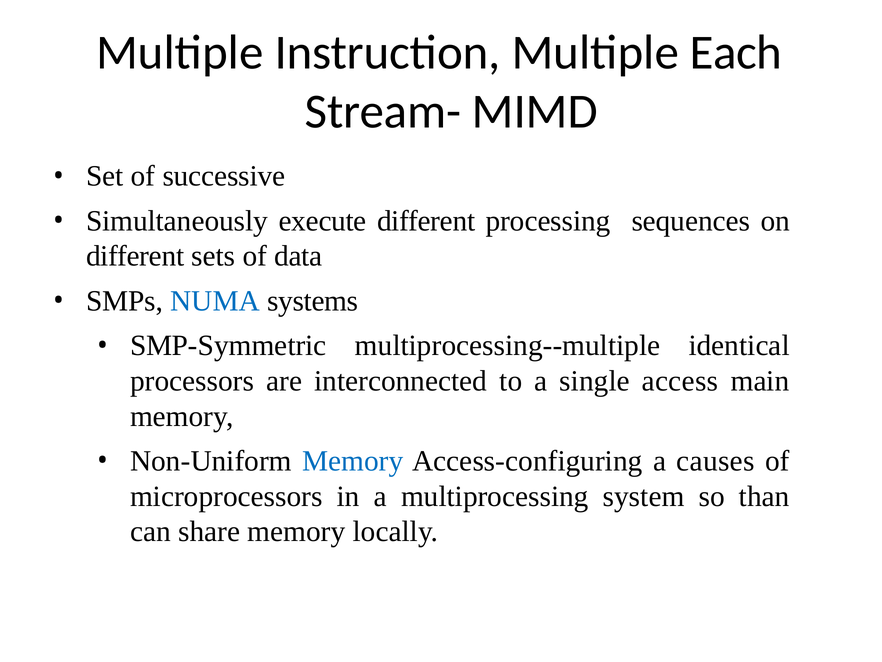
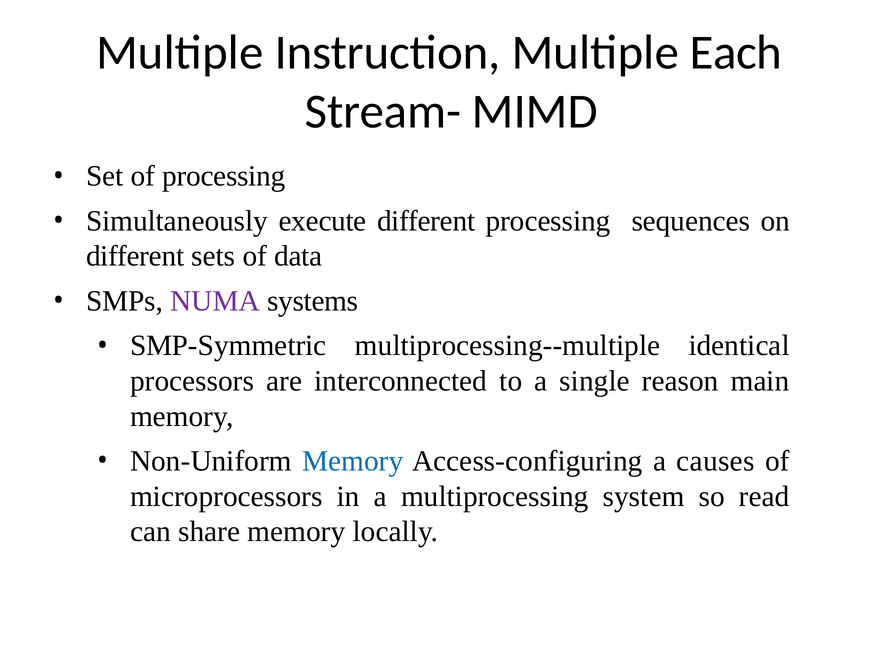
of successive: successive -> processing (224, 176)
NUMA colour: blue -> purple (215, 301)
access: access -> reason (680, 381)
than: than -> read (764, 496)
